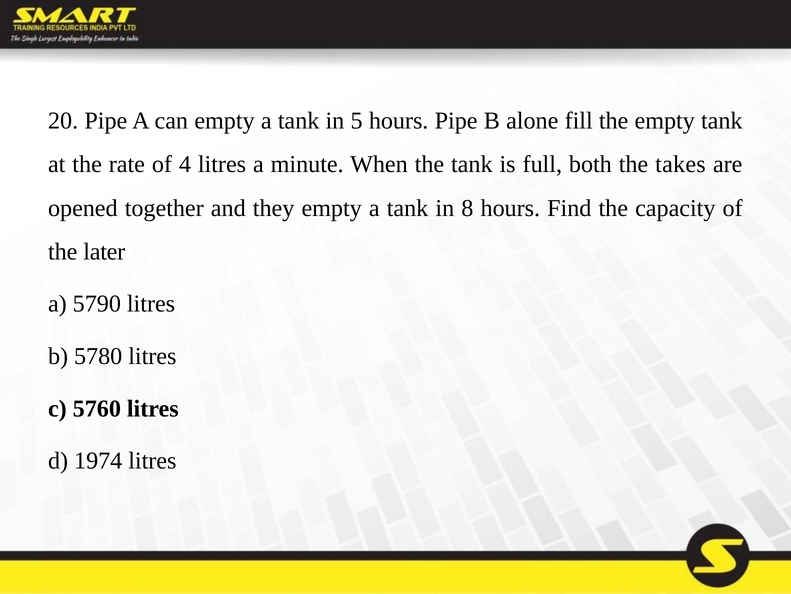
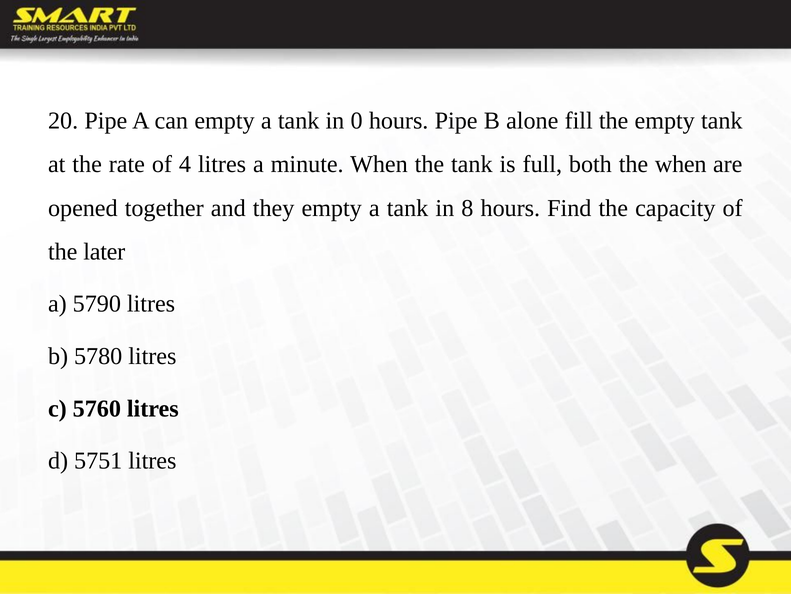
5: 5 -> 0 (357, 121)
the takes: takes -> when (681, 164)
1974: 1974 -> 5751 (98, 460)
